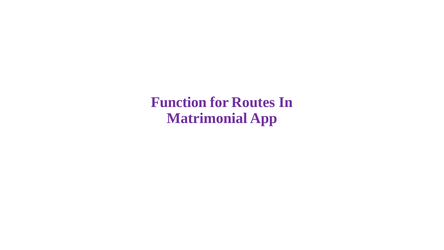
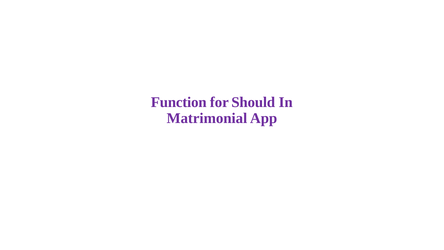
Routes: Routes -> Should (253, 102)
